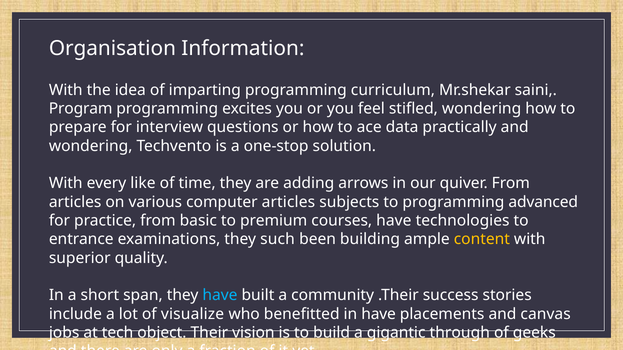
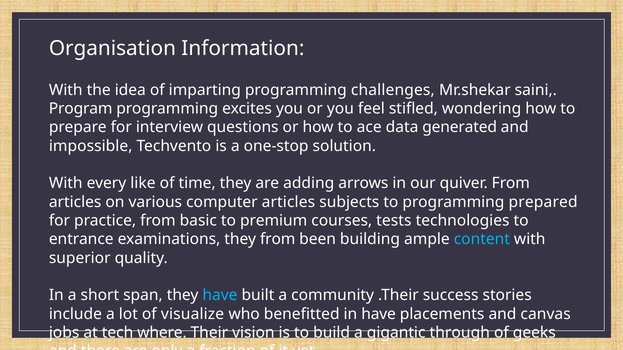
curriculum: curriculum -> challenges (393, 90)
practically: practically -> generated (460, 127)
wondering: wondering -> impossible (91, 146)
advanced: advanced -> prepared (543, 202)
courses have: have -> tests (394, 221)
they such: such -> from (278, 240)
content colour: yellow -> light blue (482, 240)
object: object -> where (162, 333)
